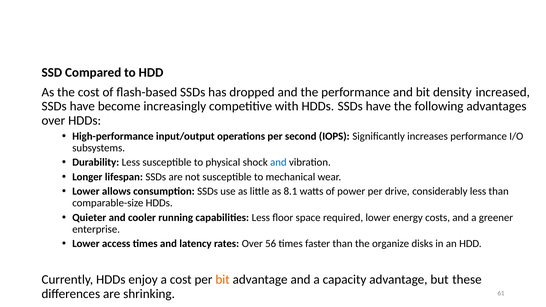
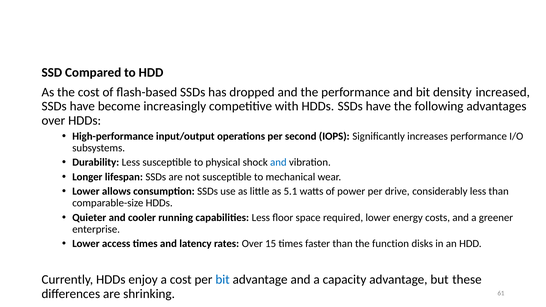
8.1: 8.1 -> 5.1 (290, 191)
56: 56 -> 15 (271, 244)
organize: organize -> function (391, 244)
bit colour: orange -> blue (223, 280)
